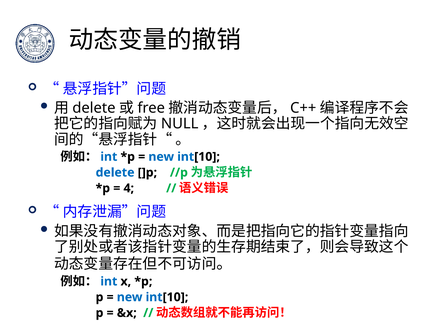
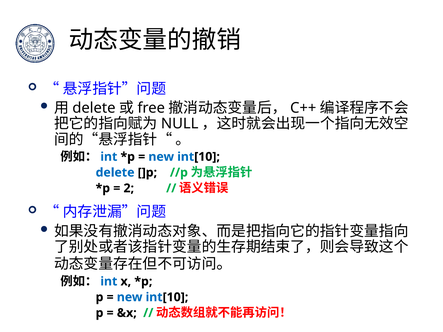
4: 4 -> 2 (129, 188)
